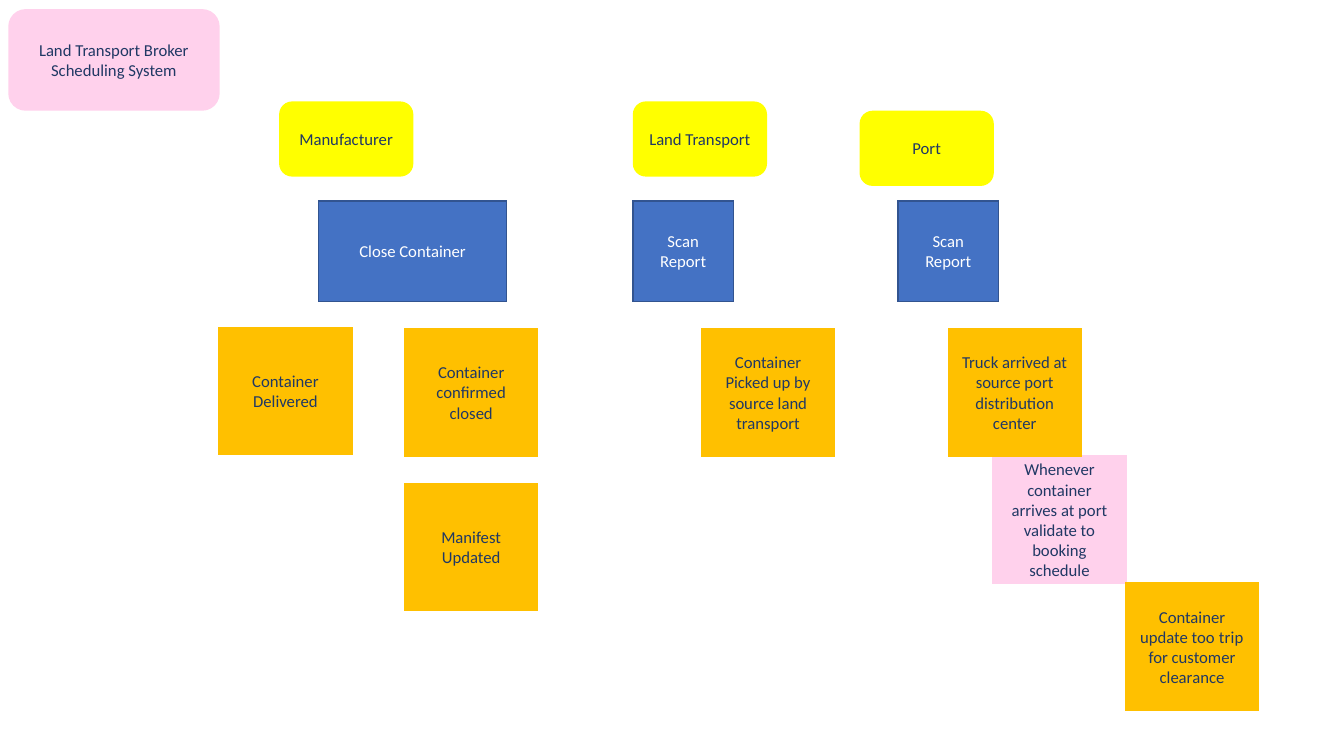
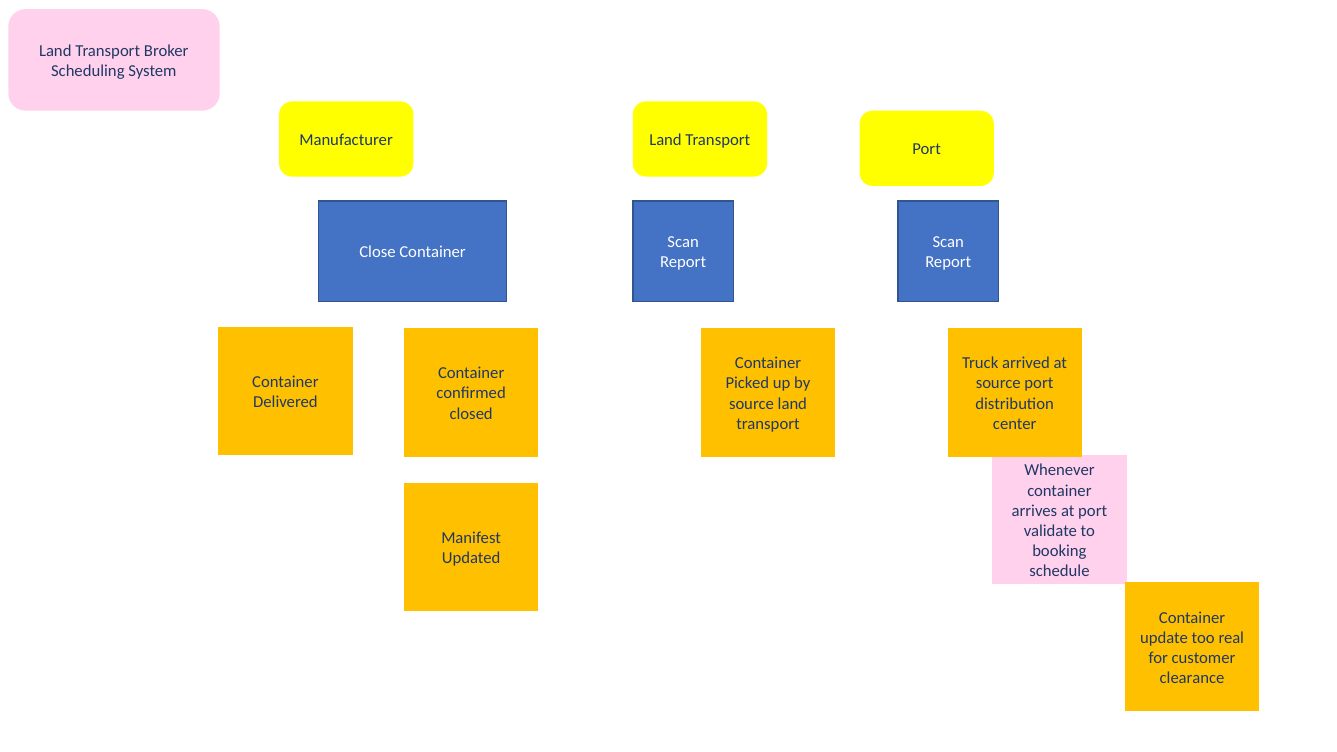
trip: trip -> real (1231, 638)
